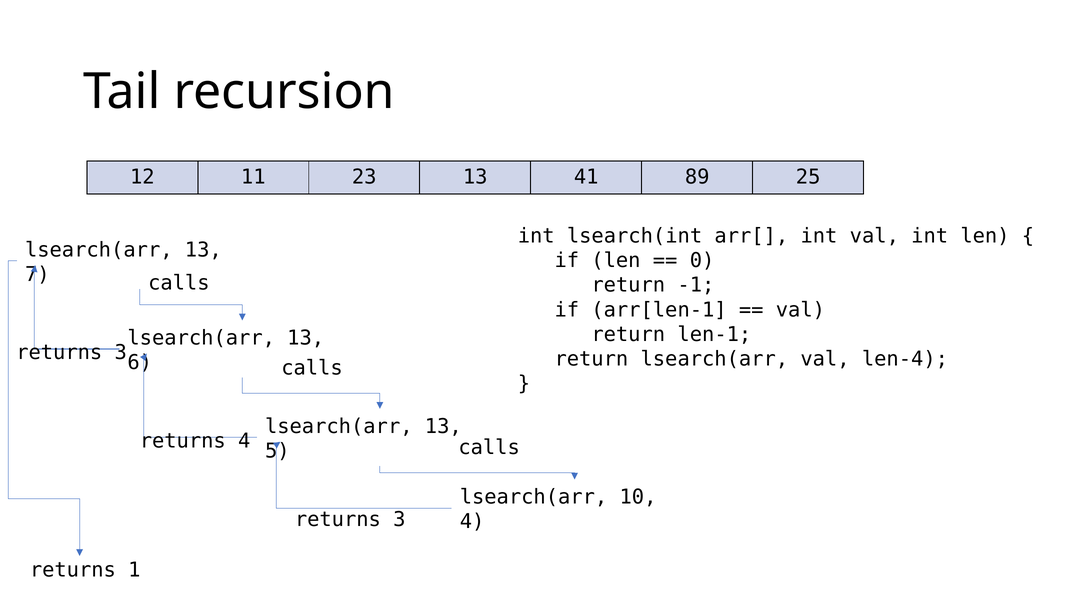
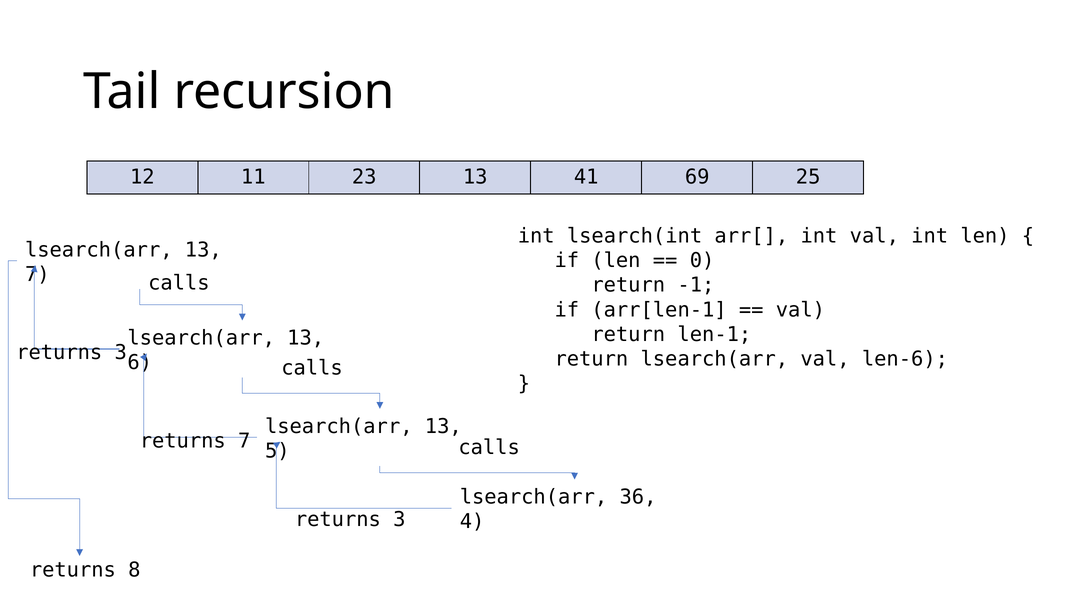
89: 89 -> 69 (697, 177)
len-4: len-4 -> len-6 (905, 359)
returns 4: 4 -> 7 (244, 441)
10: 10 -> 36 (638, 497)
1: 1 -> 8 (134, 570)
